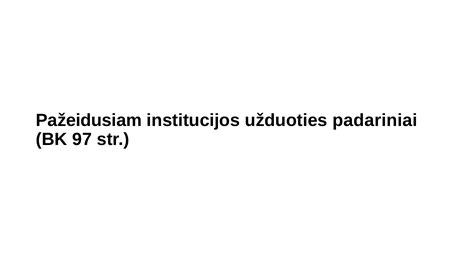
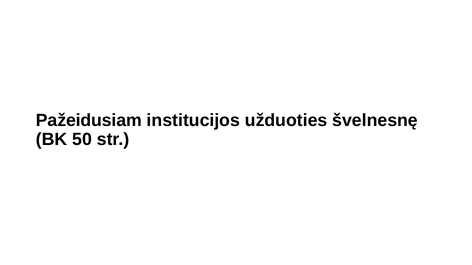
padariniai: padariniai -> švelnesnę (375, 121)
97: 97 -> 50 (82, 140)
